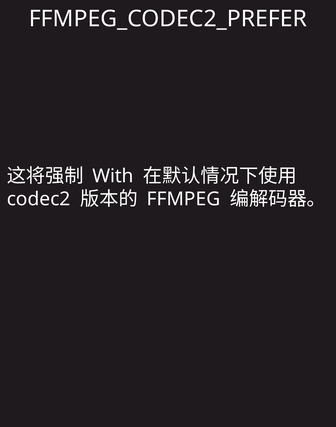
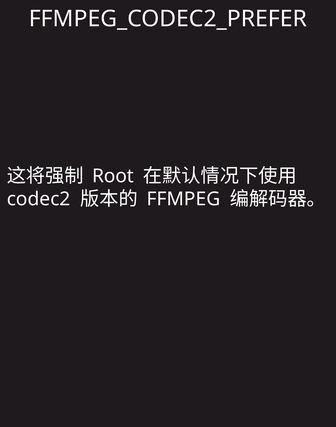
With: With -> Root (113, 176)
